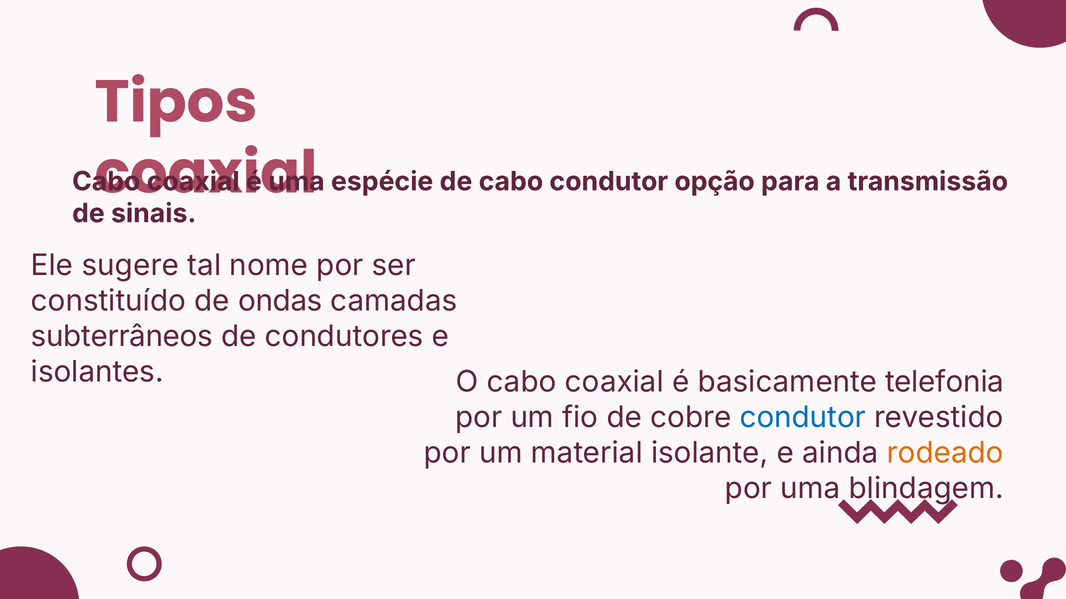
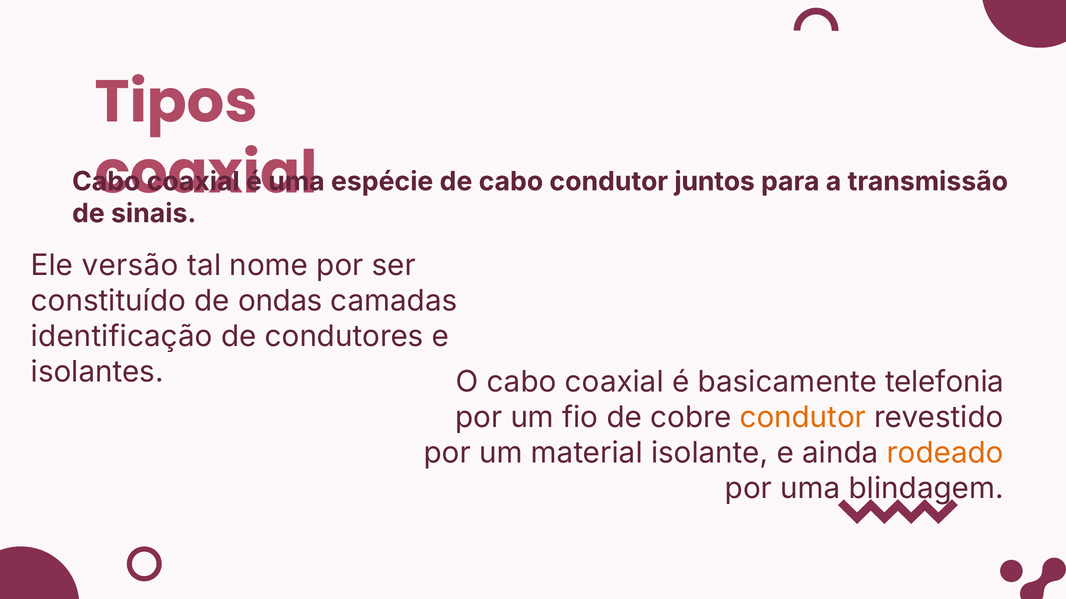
opção: opção -> juntos (715, 182)
sugere: sugere -> versão (130, 266)
subterrâneos: subterrâneos -> identificação (122, 337)
condutor colour: blue -> orange (803, 418)
